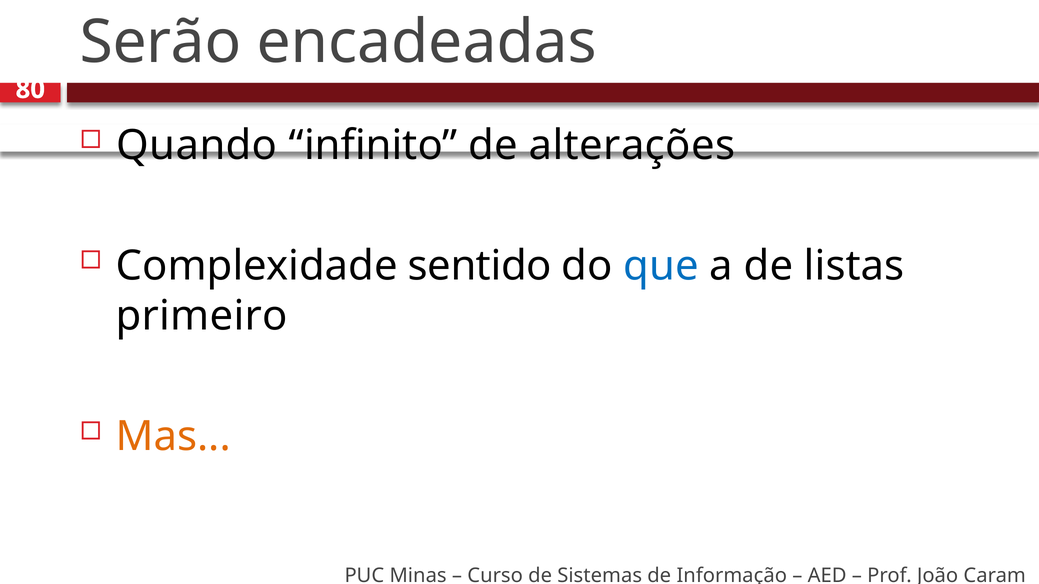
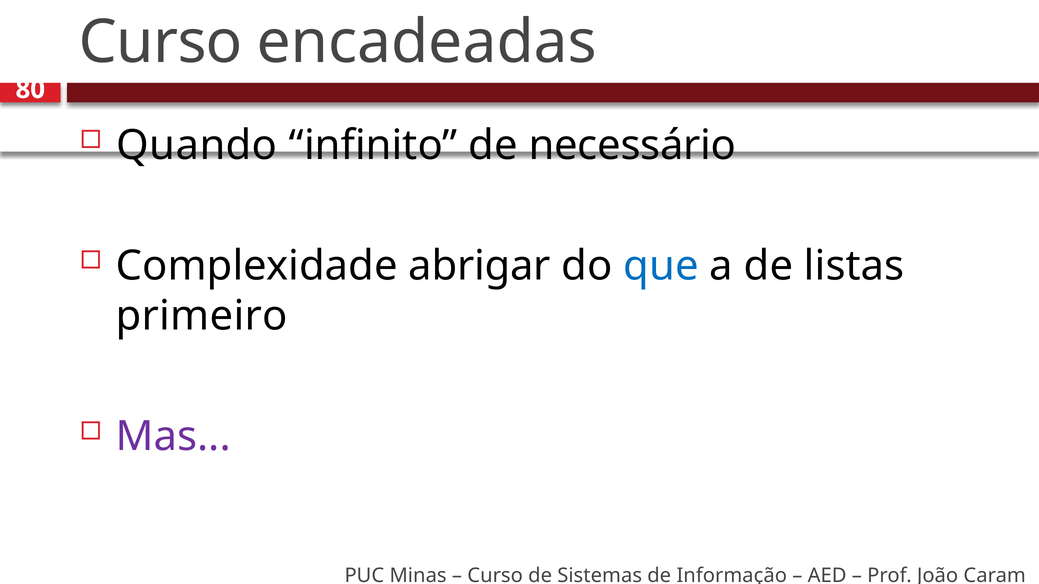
Serão: Serão -> Curso (161, 42)
alterações: alterações -> necessário (632, 145)
sentido: sentido -> abrigar (480, 266)
Mas colour: orange -> purple (173, 437)
